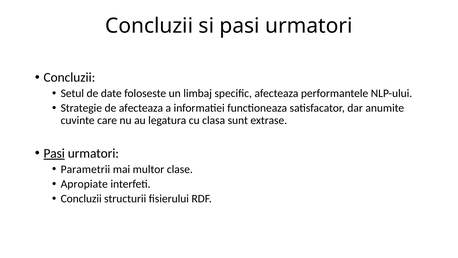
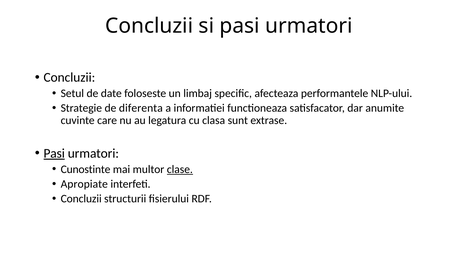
de afecteaza: afecteaza -> diferenta (141, 108)
Parametrii: Parametrii -> Cunostinte (86, 169)
clase underline: none -> present (180, 169)
